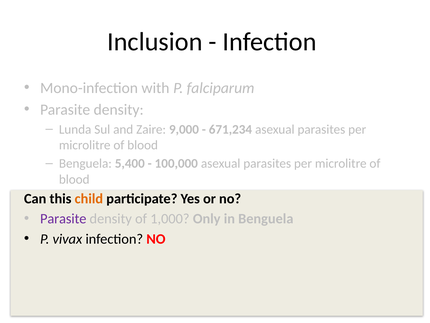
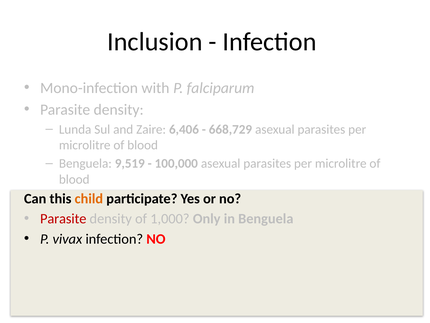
9,000: 9,000 -> 6,406 (184, 129)
671,234: 671,234 -> 668,729 (230, 129)
5,400: 5,400 -> 9,519 (130, 163)
Parasite colour: purple -> red (63, 219)
